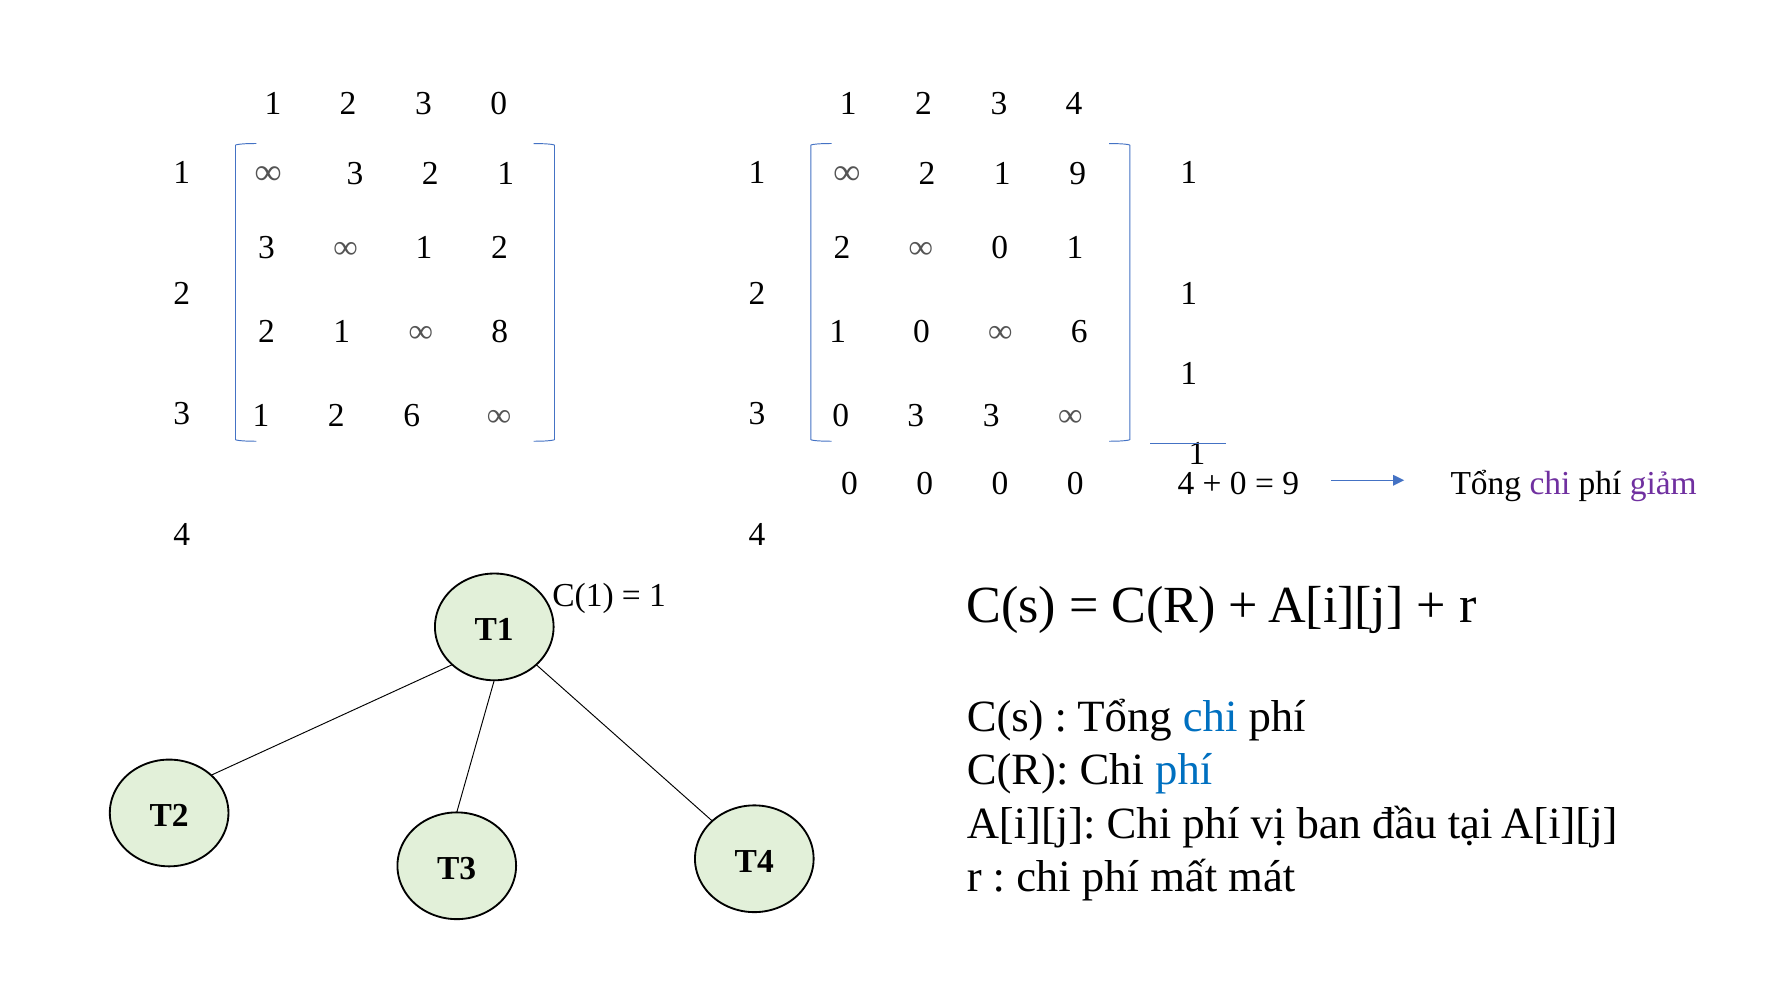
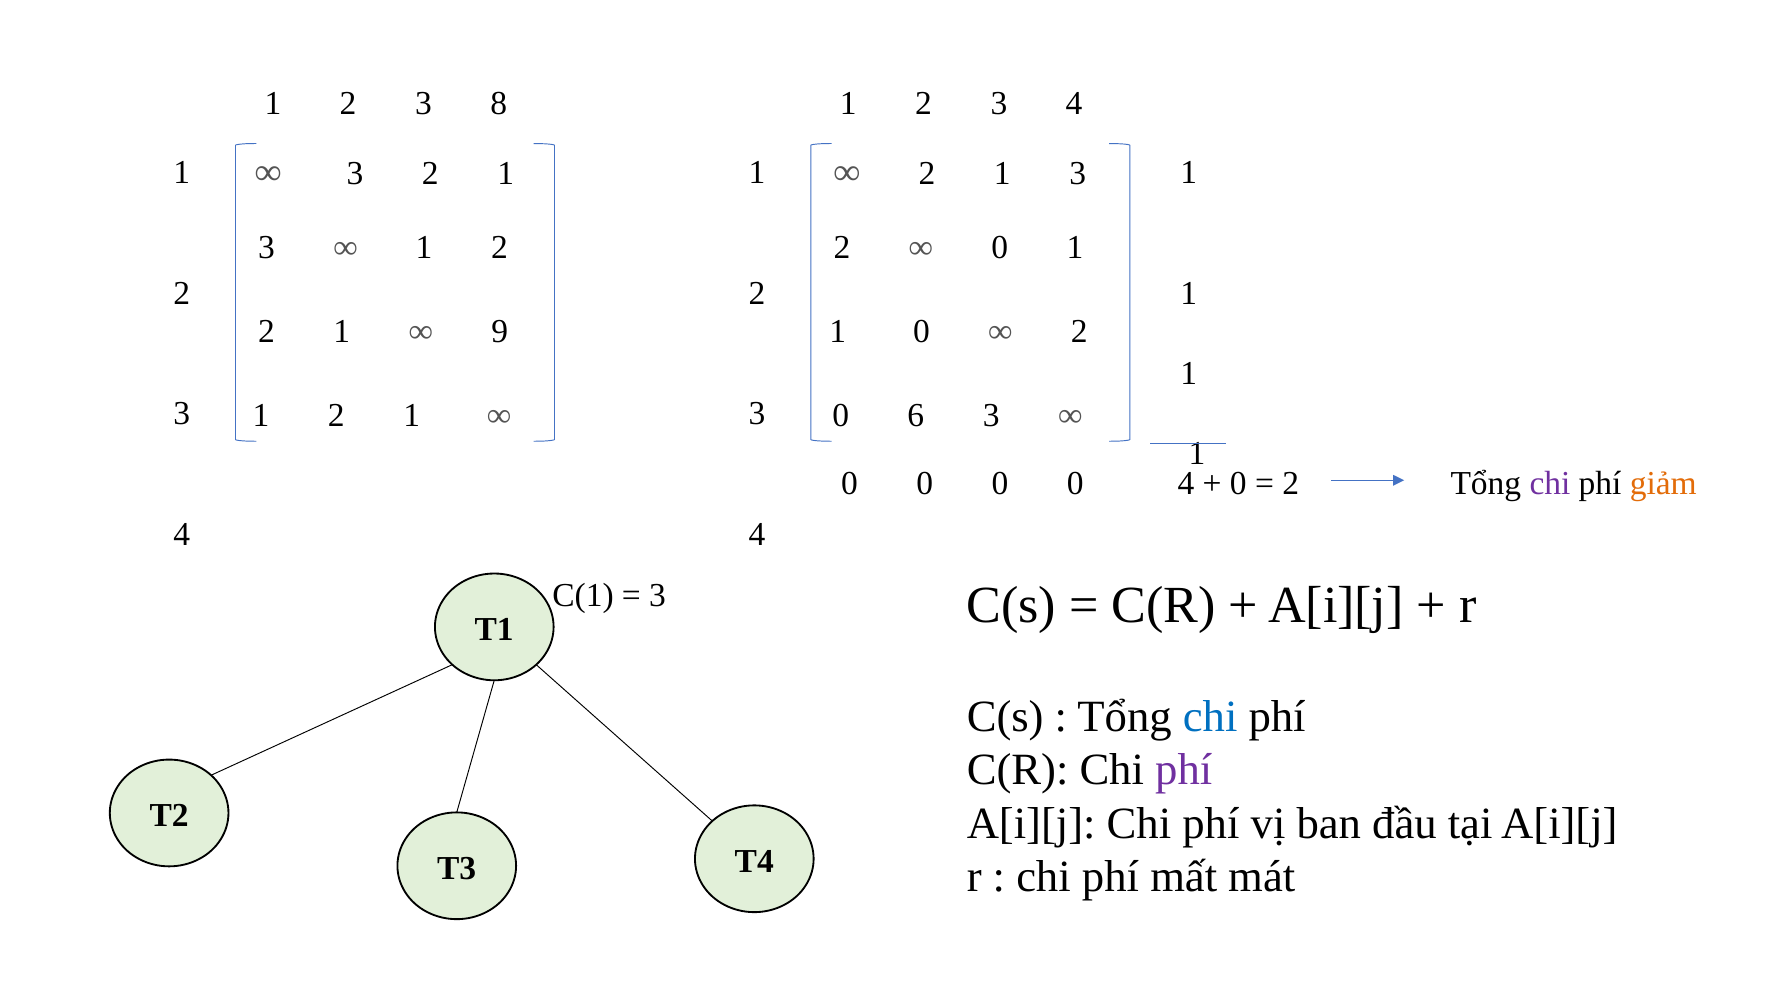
3 0: 0 -> 8 (499, 103)
9: 9 -> 3 (1078, 174)
8: 8 -> 9 (500, 332)
6: 6 -> 2 (1079, 332)
1 2 6: 6 -> 1 (412, 416)
0 3: 3 -> 6 (916, 416)
giảm colour: purple -> orange (1663, 483)
9: 9 -> 2 (1291, 484)
1: 1 -> 3 (658, 595)
phí colour: blue -> purple (1184, 770)
